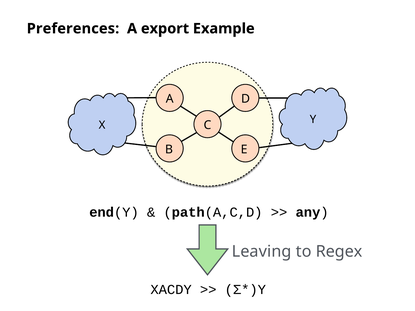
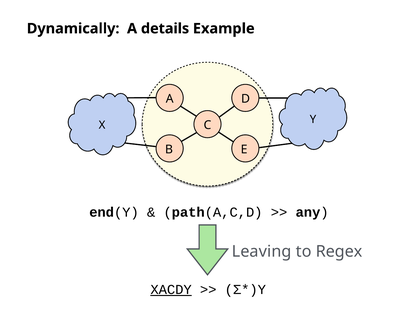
Preferences: Preferences -> Dynamically (73, 29)
export: export -> details (165, 29)
XACDY underline: none -> present (171, 290)
